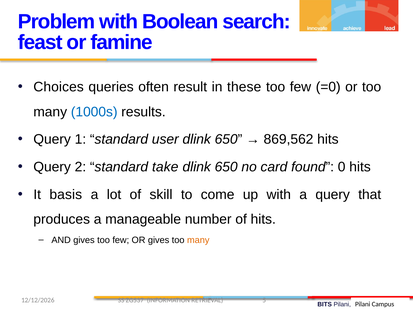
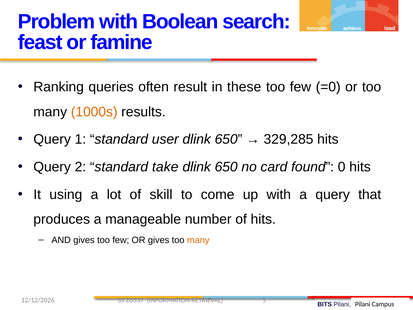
Choices: Choices -> Ranking (59, 87)
1000s colour: blue -> orange (94, 112)
869,562: 869,562 -> 329,285 (289, 139)
basis: basis -> using (66, 194)
